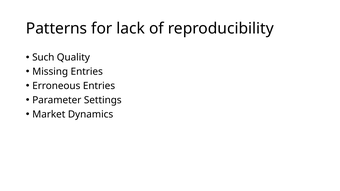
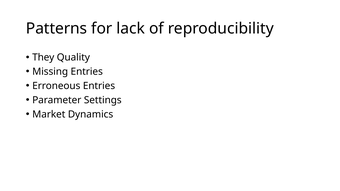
Such: Such -> They (43, 57)
